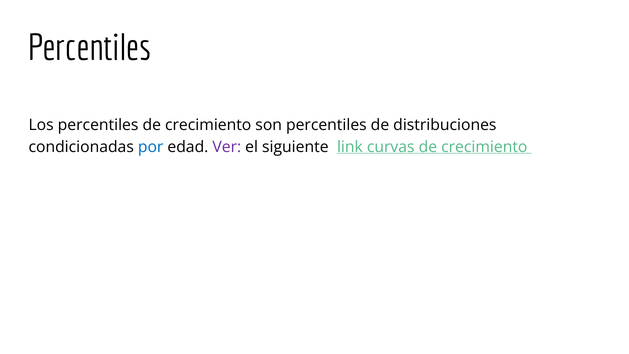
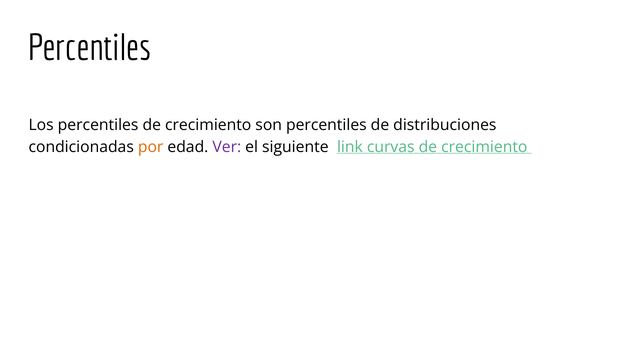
por colour: blue -> orange (151, 147)
